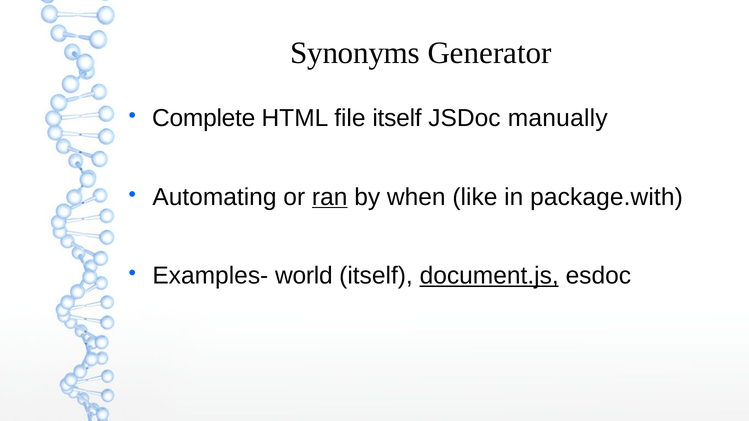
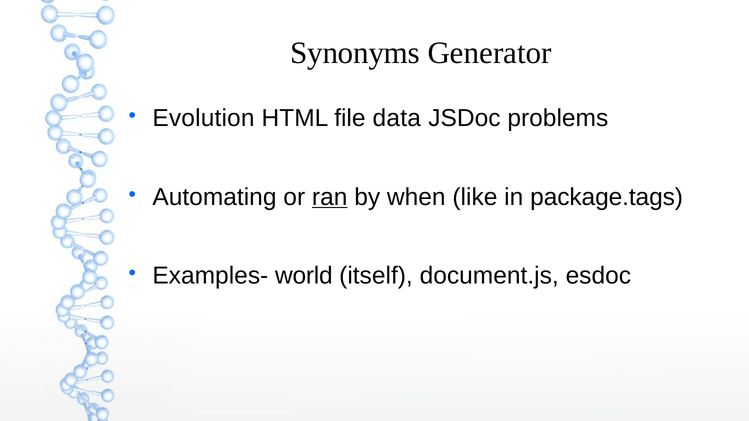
Complete: Complete -> Evolution (203, 118)
file itself: itself -> data (397, 118)
manually: manually -> problems (558, 118)
package.with: package.with -> package.tags (607, 197)
document.js underline: present -> none (489, 276)
